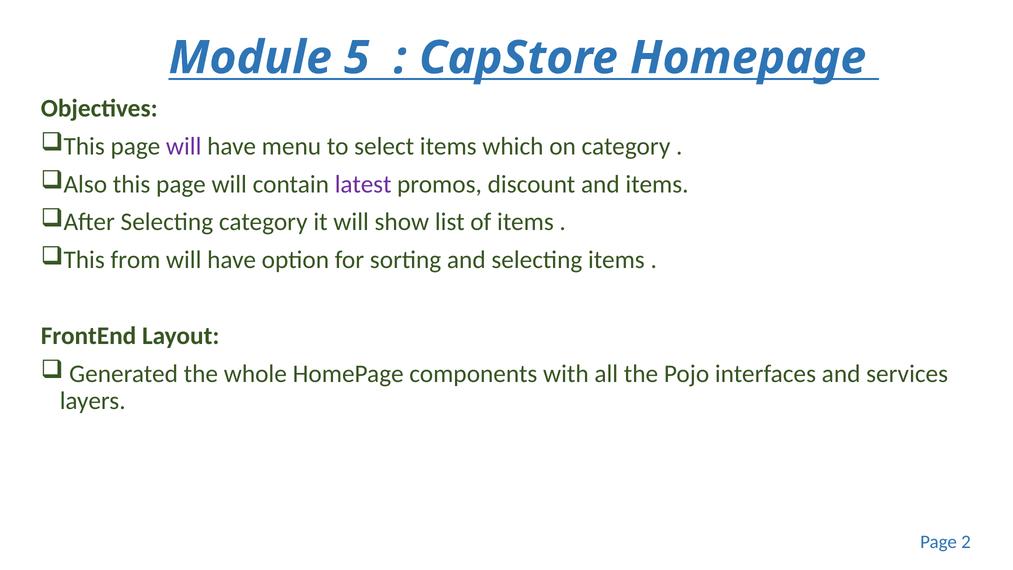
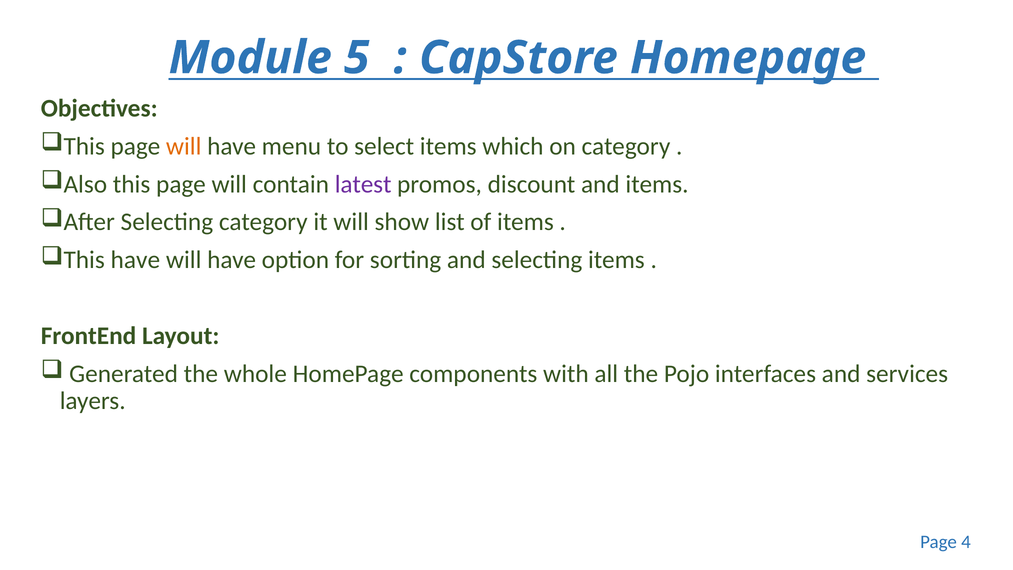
will colour: purple -> orange (184, 146)
This from: from -> have (135, 260)
2: 2 -> 4 (966, 542)
